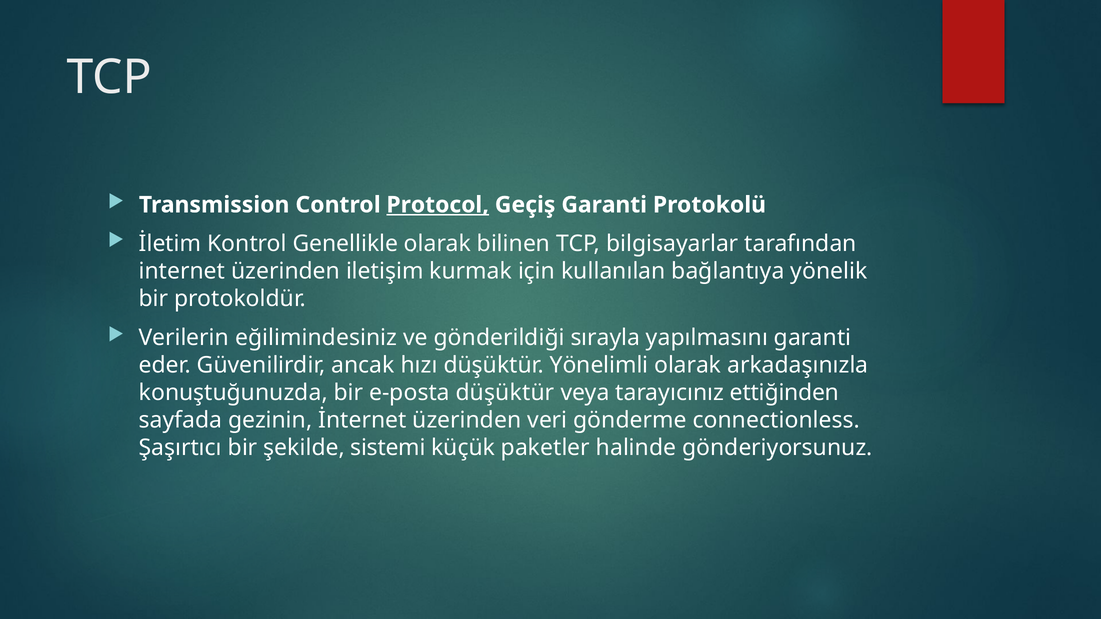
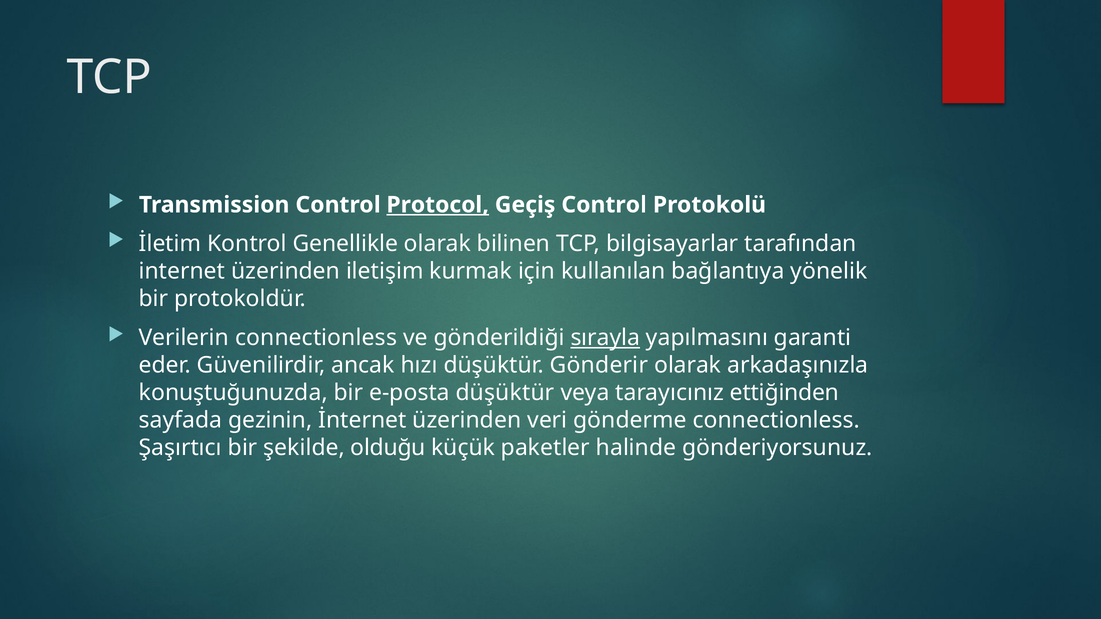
Geçiş Garanti: Garanti -> Control (604, 205)
Verilerin eğilimindesiniz: eğilimindesiniz -> connectionless (316, 338)
sırayla underline: none -> present (605, 338)
Yönelimli: Yönelimli -> Gönderir (599, 366)
sistemi: sistemi -> olduğu (388, 448)
